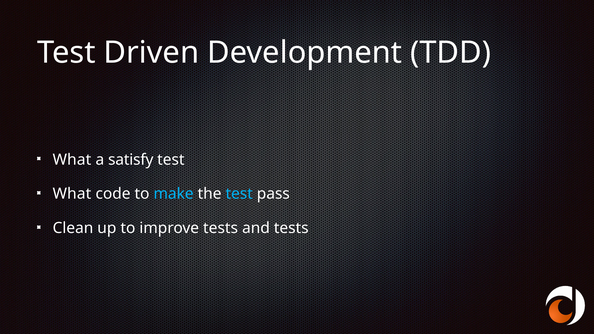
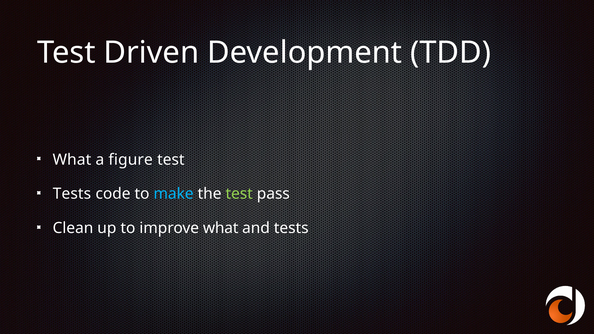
satisfy: satisfy -> figure (131, 160)
What: What -> Tests (72, 194)
test colour: light blue -> light green (239, 194)
improve tests: tests -> what (221, 228)
